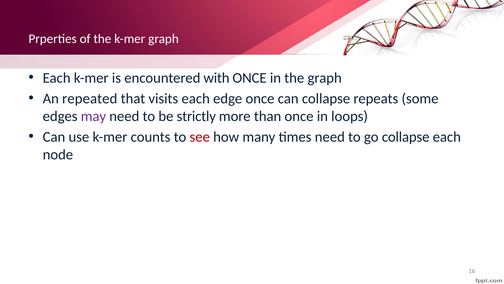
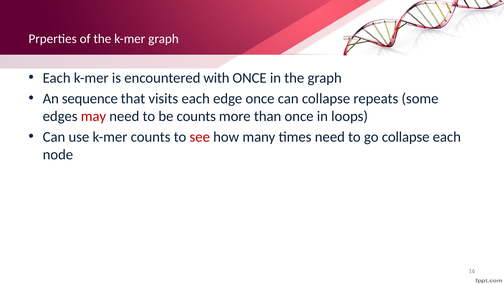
repeated: repeated -> sequence (90, 98)
may colour: purple -> red (93, 116)
be strictly: strictly -> counts (196, 116)
